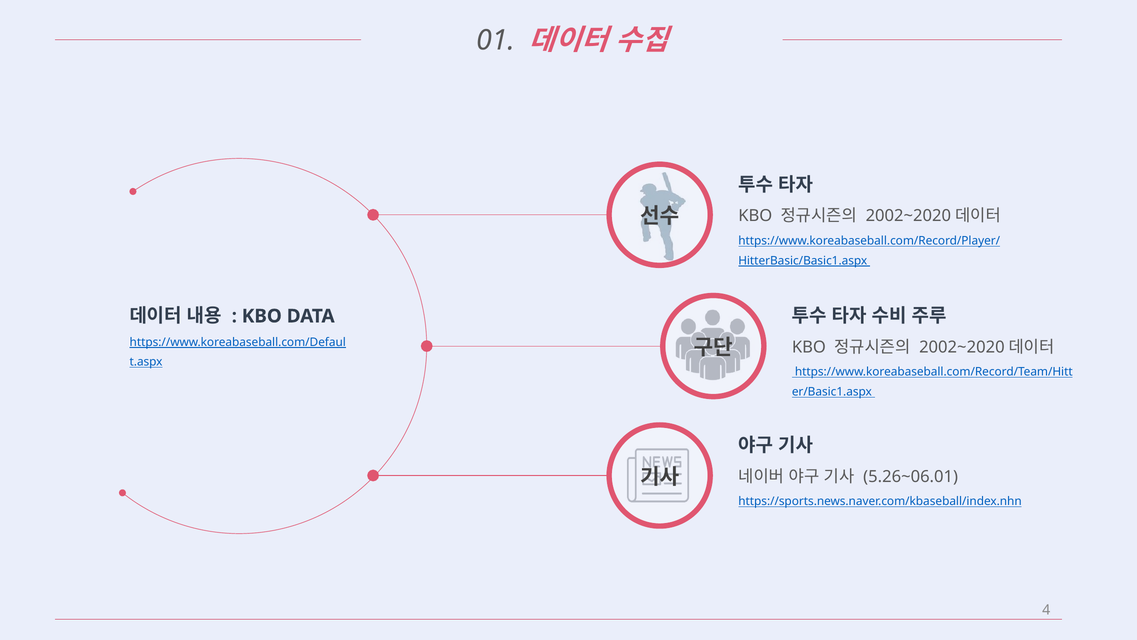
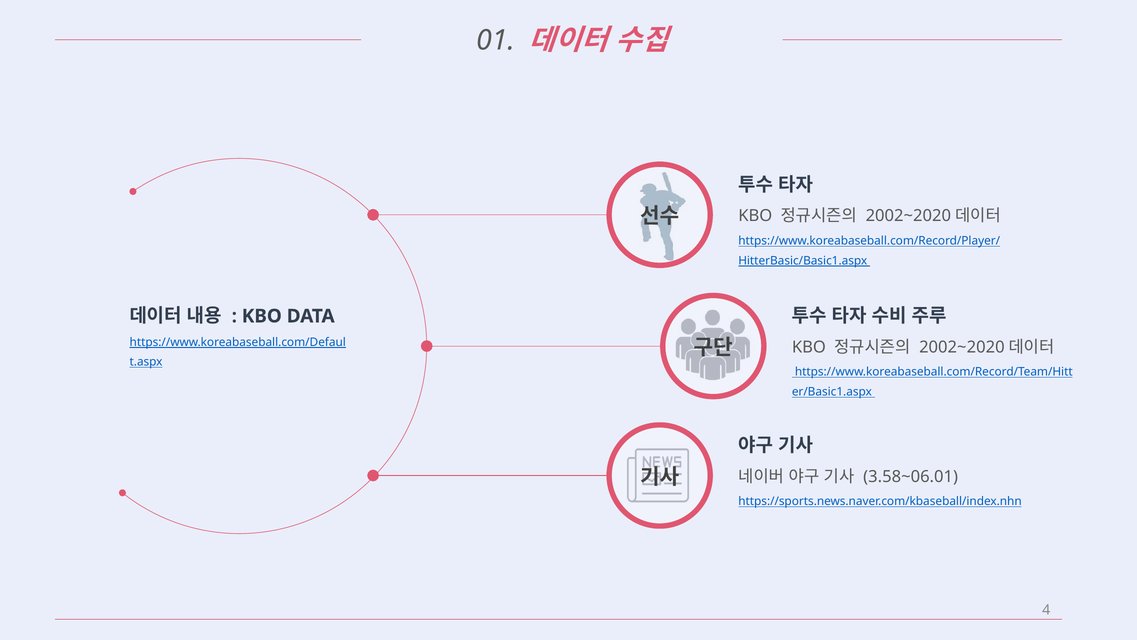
5.26~06.01: 5.26~06.01 -> 3.58~06.01 (911, 476)
